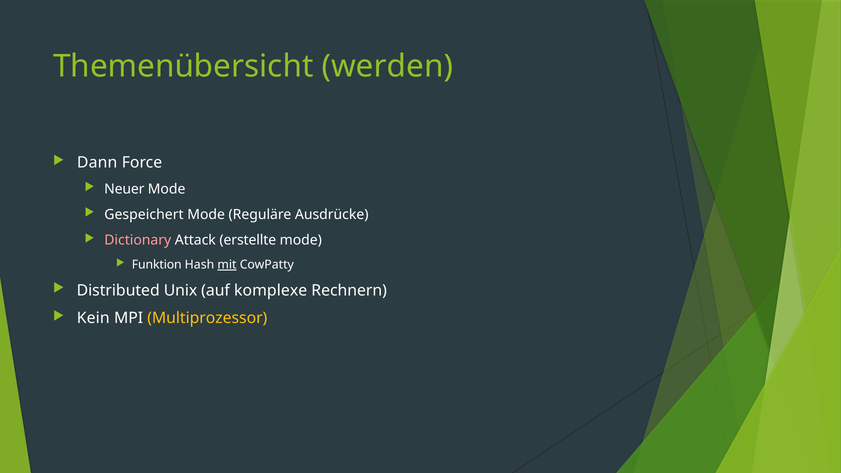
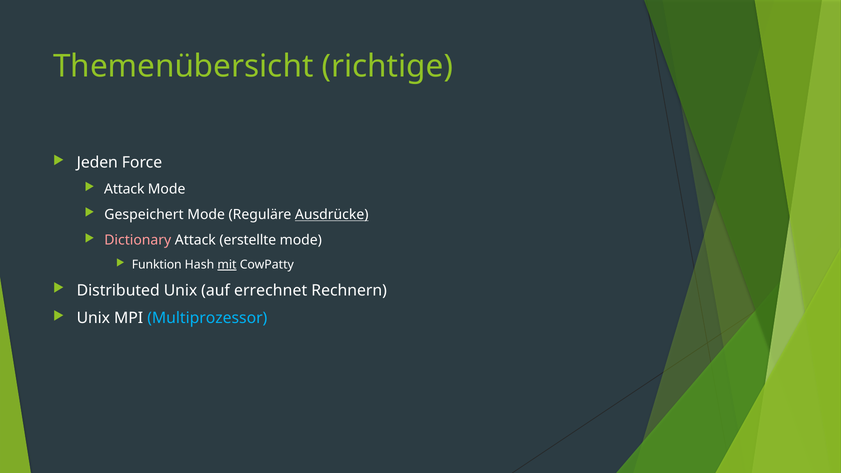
werden: werden -> richtige (387, 66)
Dann: Dann -> Jeden (97, 163)
Neuer: Neuer -> Attack (124, 189)
Ausdrücke underline: none -> present (332, 215)
komplexe: komplexe -> errechnet (271, 291)
Kein: Kein -> Unix (93, 318)
Multiprozessor colour: yellow -> light blue (207, 318)
